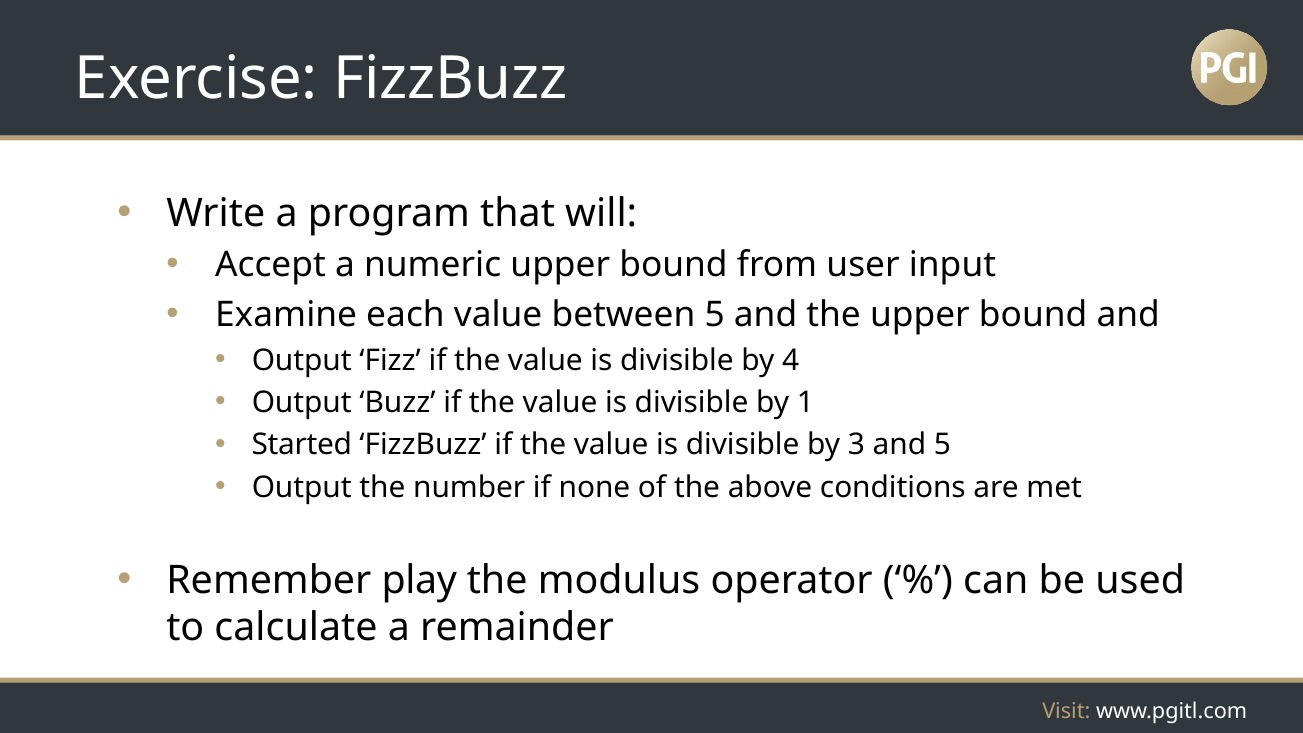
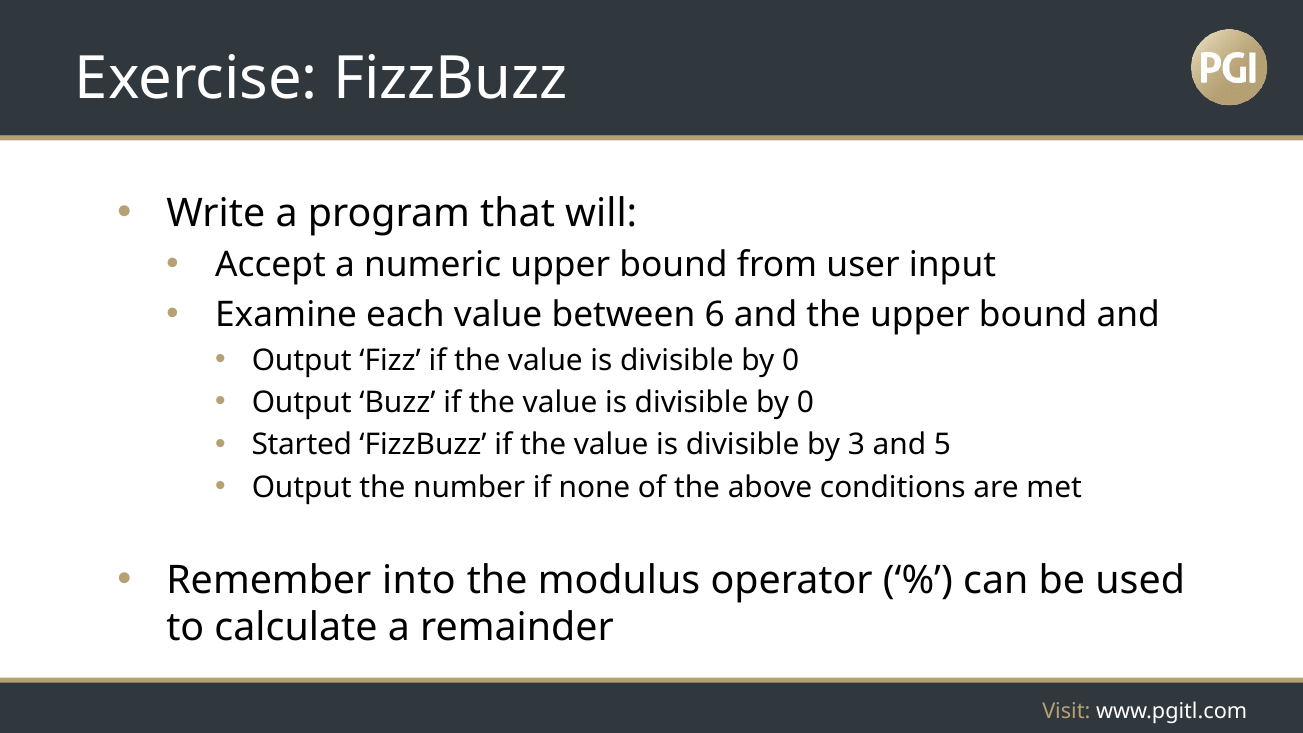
between 5: 5 -> 6 (715, 315)
4: 4 -> 0 (791, 360)
1: 1 -> 0 (805, 403)
play: play -> into (419, 580)
